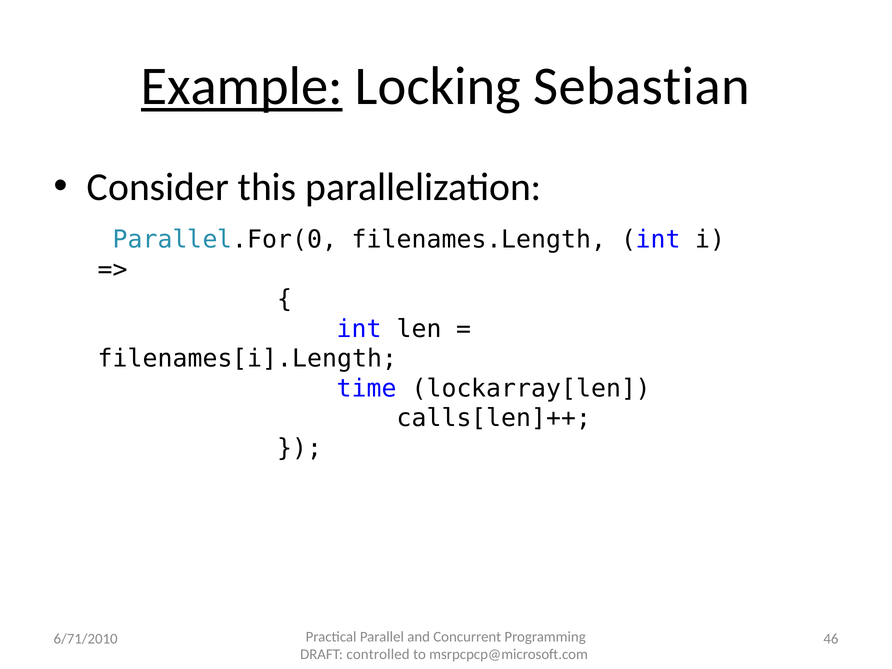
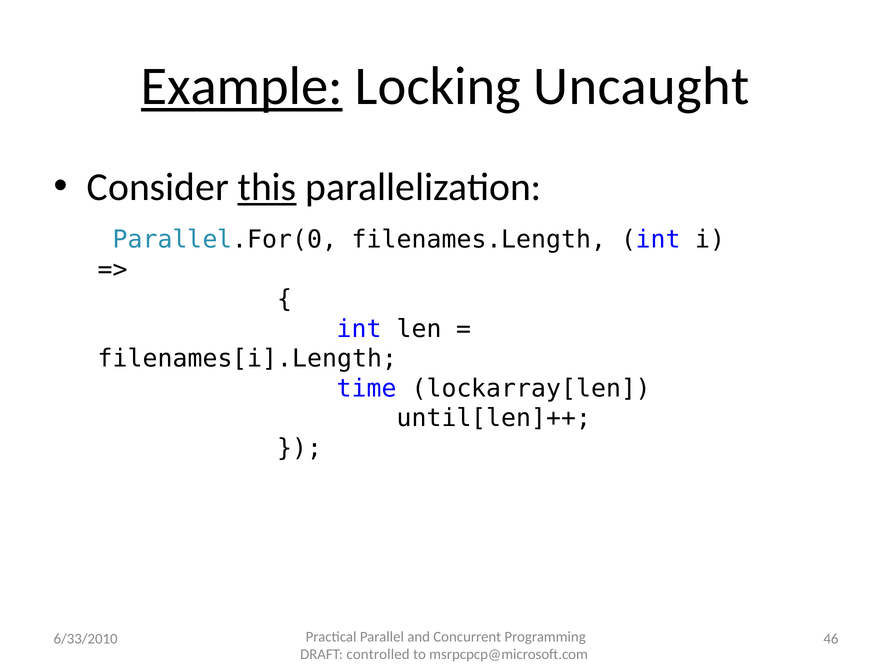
Sebastian: Sebastian -> Uncaught (641, 86)
this underline: none -> present (267, 187)
calls[len]++: calls[len]++ -> until[len]++ (494, 418)
6/71/2010: 6/71/2010 -> 6/33/2010 (86, 639)
